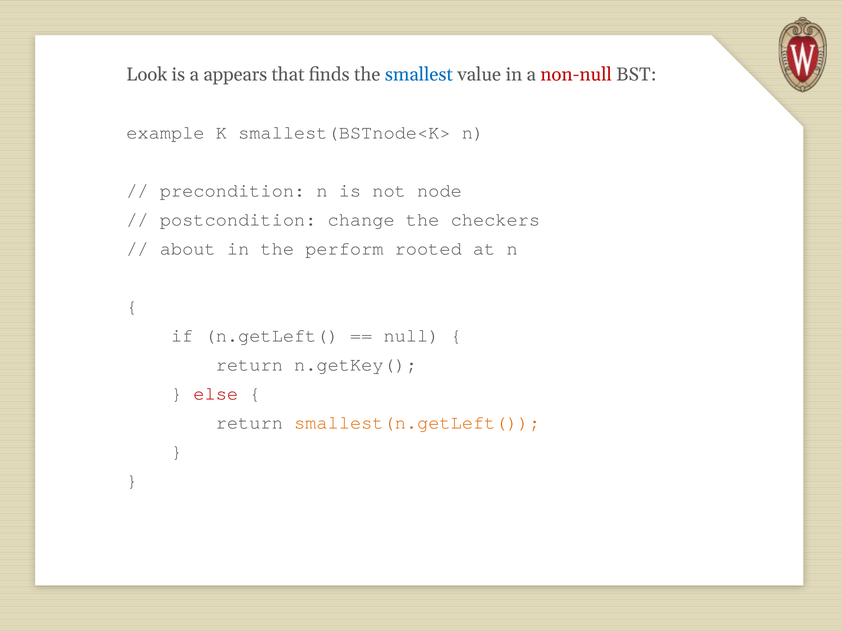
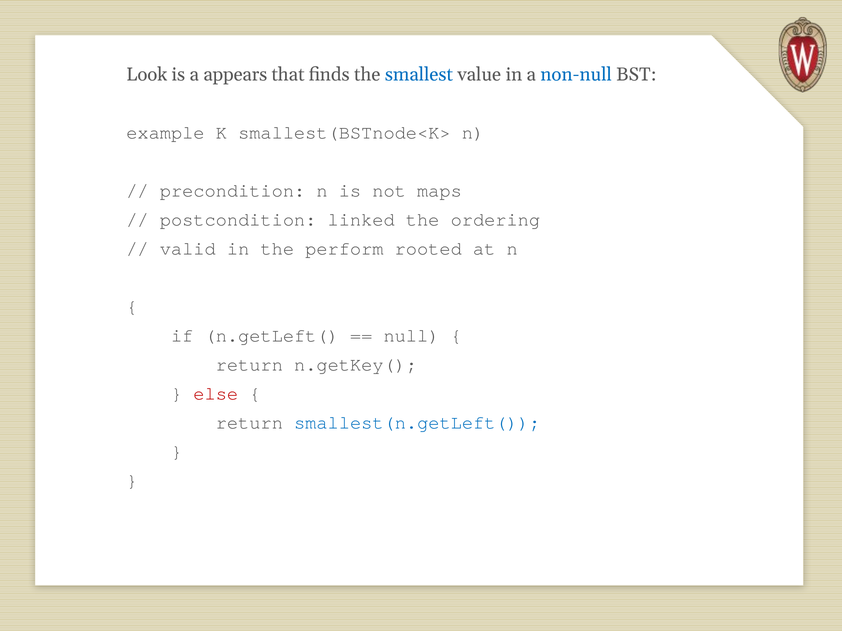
non-null colour: red -> blue (576, 75)
node: node -> maps (439, 191)
change: change -> linked (361, 220)
checkers: checkers -> ordering (495, 220)
about: about -> valid (188, 249)
smallest(n.getLeft( colour: orange -> blue (417, 423)
